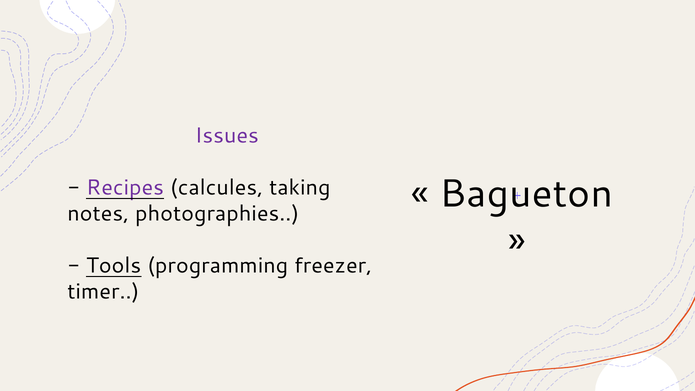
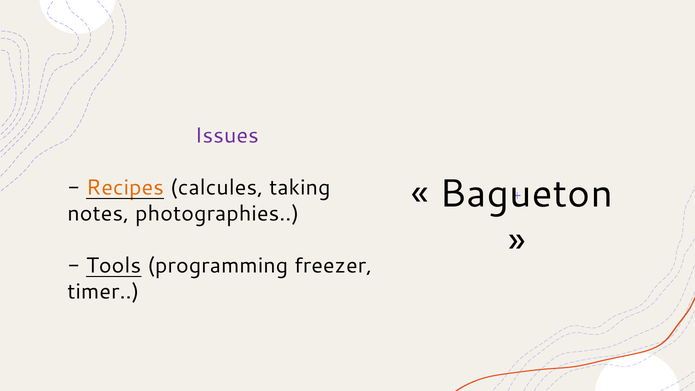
Recipes colour: purple -> orange (125, 188)
